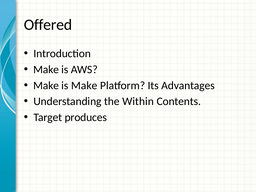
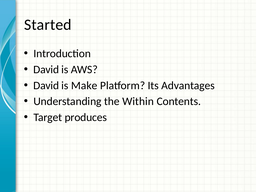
Offered: Offered -> Started (48, 25)
Make: Make -> David (46, 70)
Make: Make -> David (46, 85)
